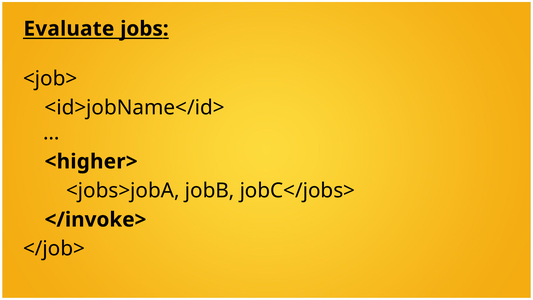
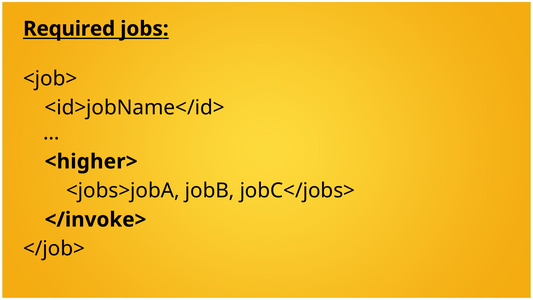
Evaluate: Evaluate -> Required (69, 29)
